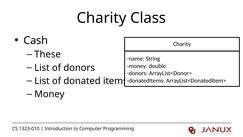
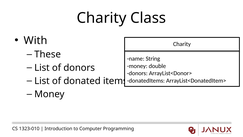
Cash: Cash -> With (36, 40)
